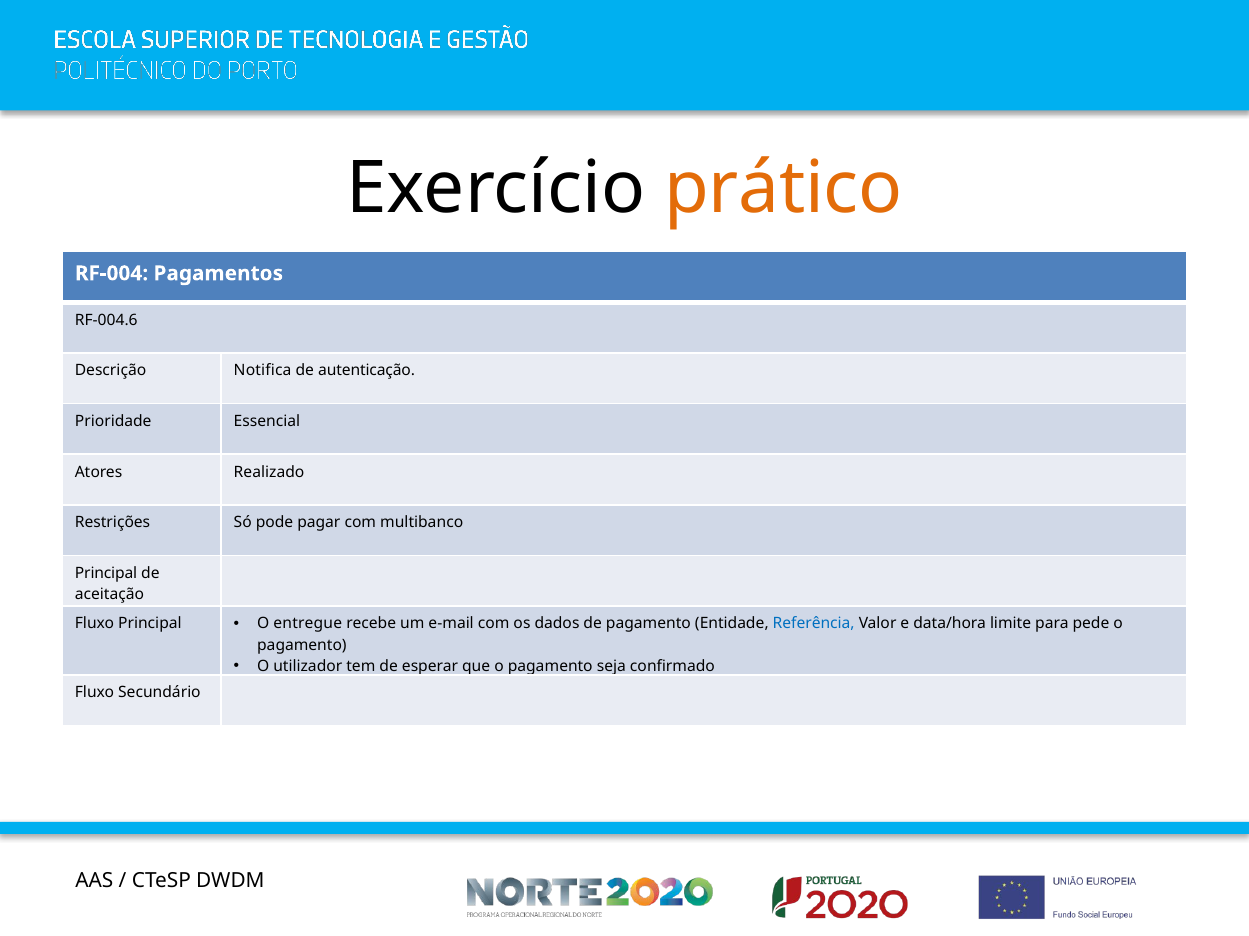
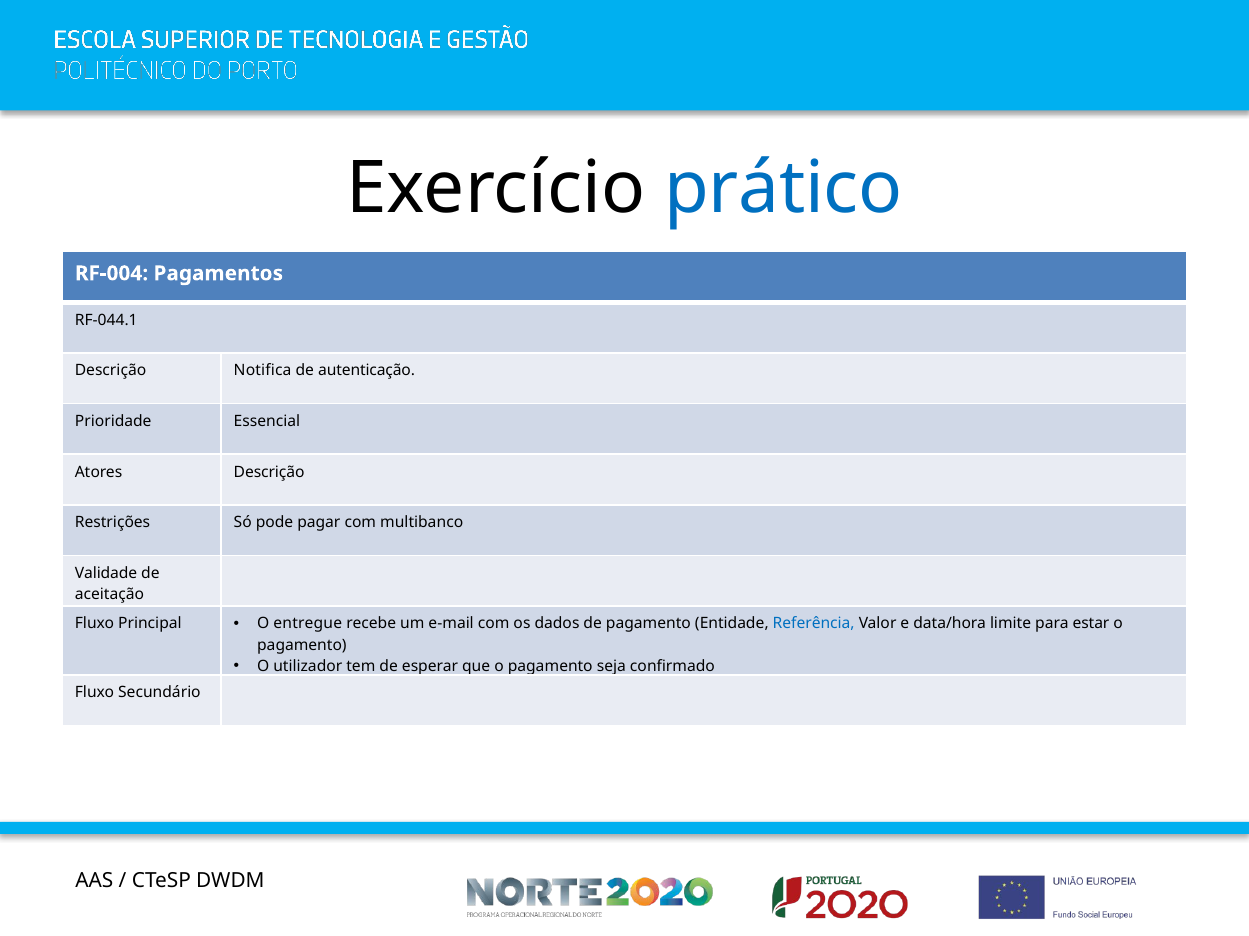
prático colour: orange -> blue (783, 189)
RF-004.6: RF-004.6 -> RF-044.1 (106, 320)
Atores Realizado: Realizado -> Descrição (269, 472)
Principal: Principal -> Validade (106, 574)
pede: pede -> estar (1091, 624)
